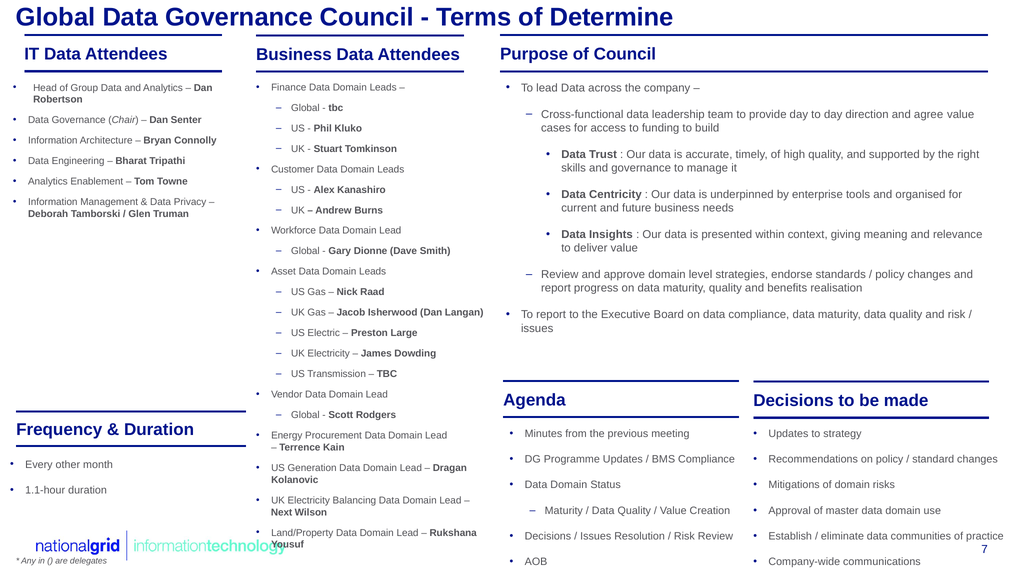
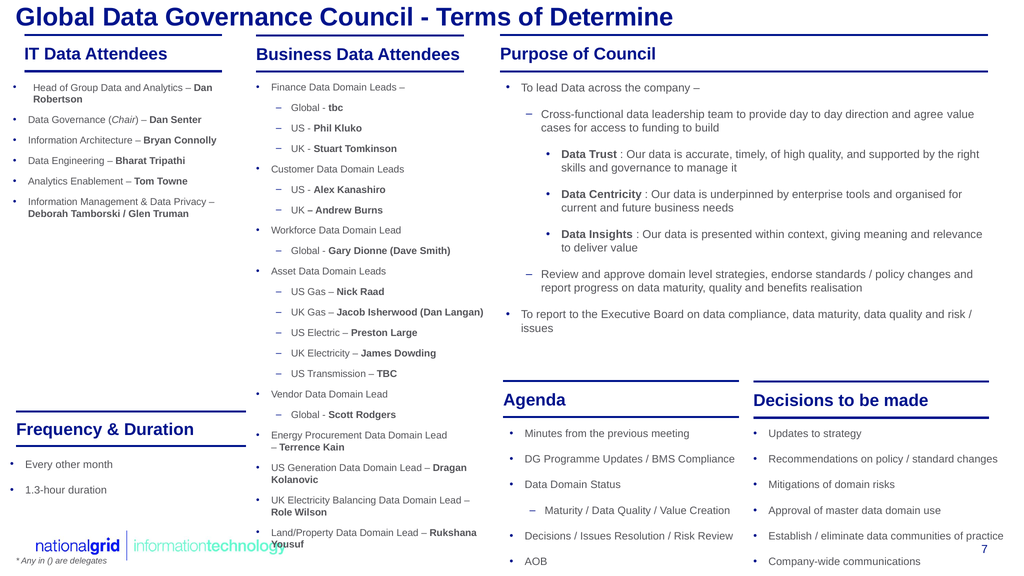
1.1-hour: 1.1-hour -> 1.3-hour (45, 490)
Next: Next -> Role (282, 512)
